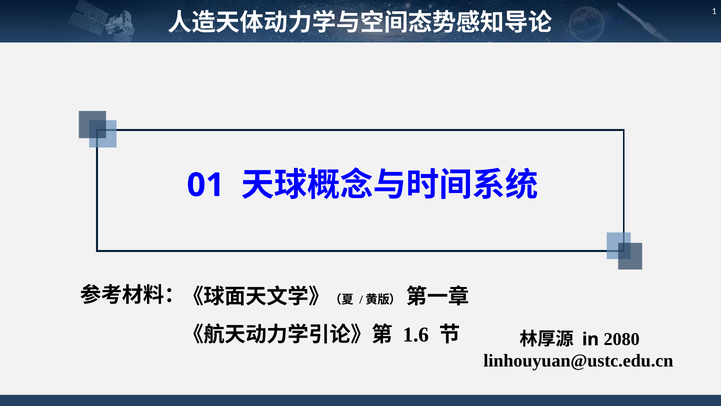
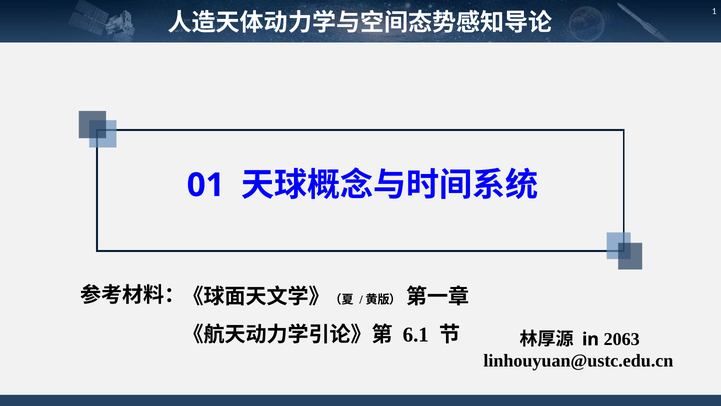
1.6: 1.6 -> 6.1 (416, 334)
2080: 2080 -> 2063 (622, 339)
